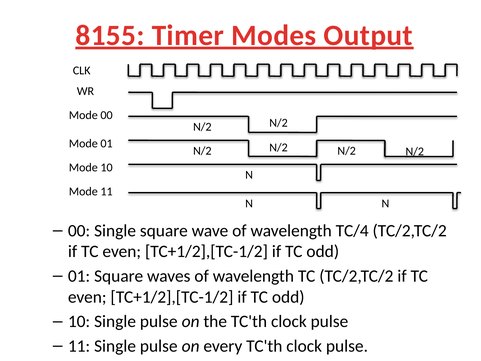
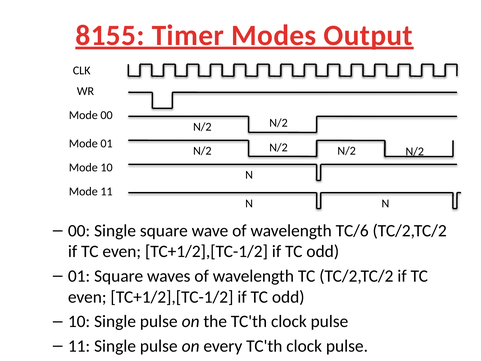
TC/4: TC/4 -> TC/6 (352, 230)
